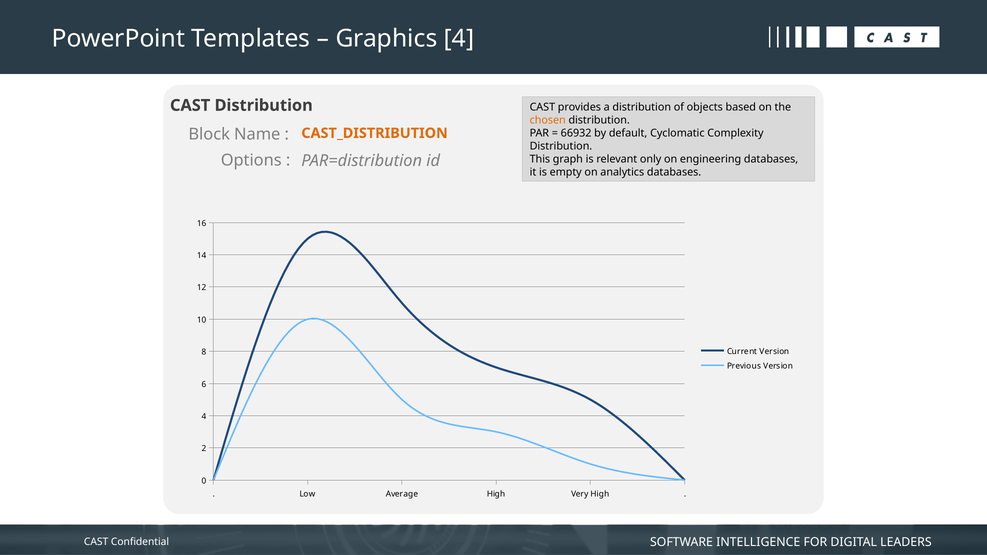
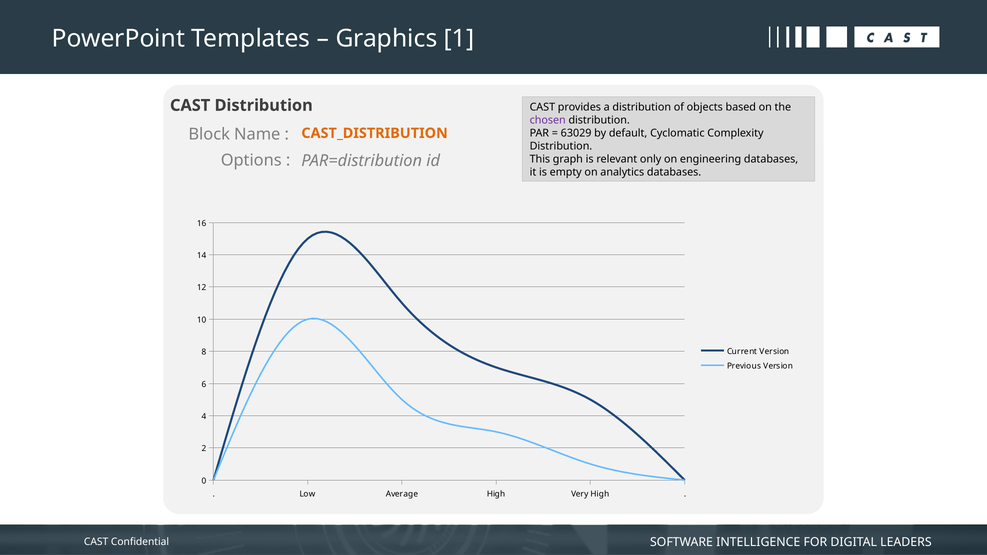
Graphics 4: 4 -> 1 (459, 38)
chosen colour: orange -> purple (548, 120)
66932: 66932 -> 63029 (576, 133)
